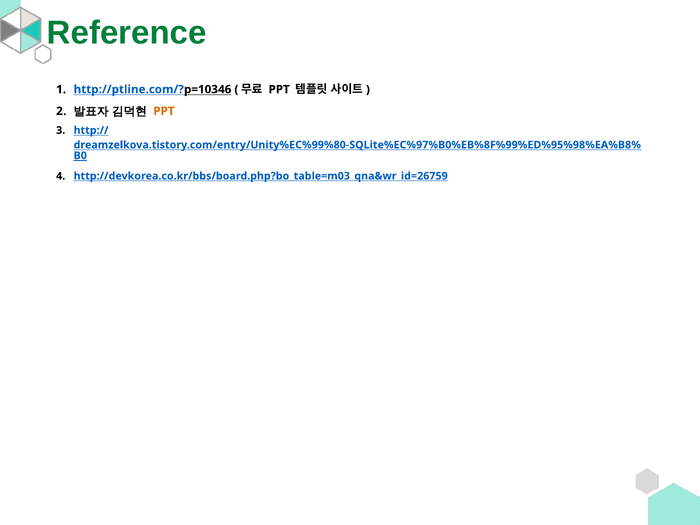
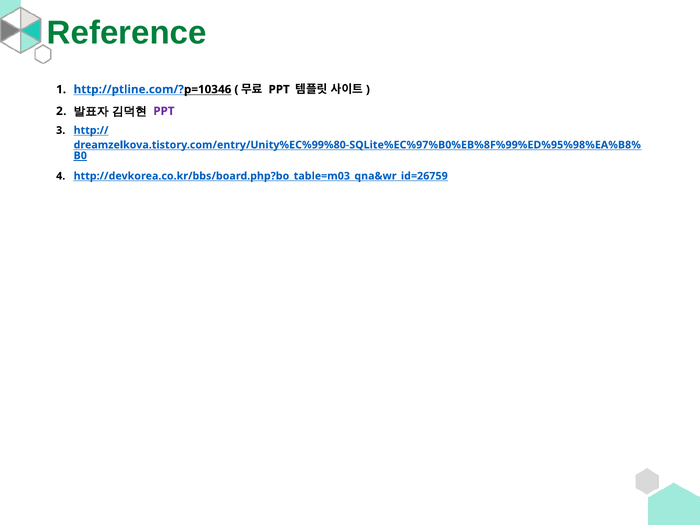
PPT colour: orange -> purple (164, 111)
